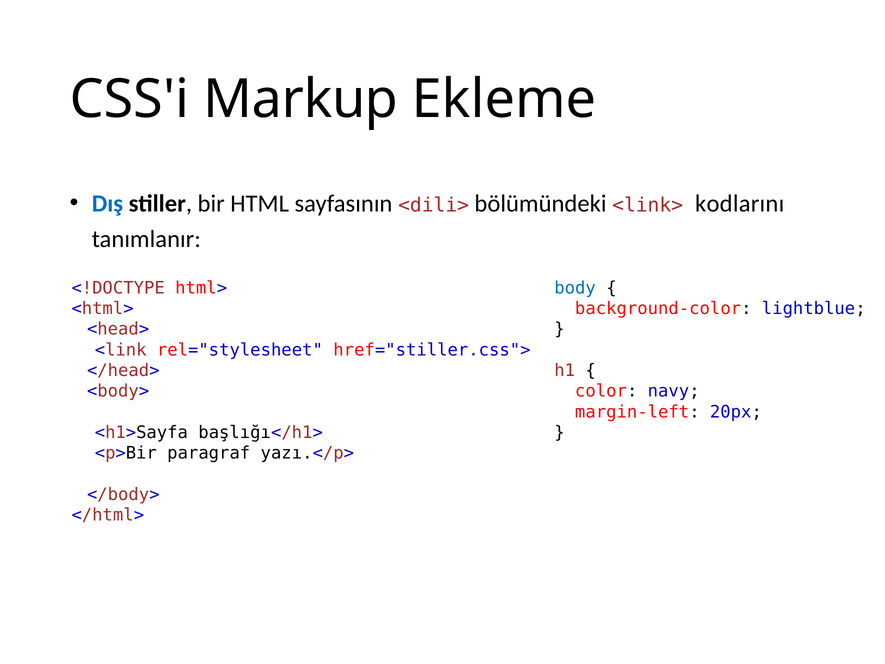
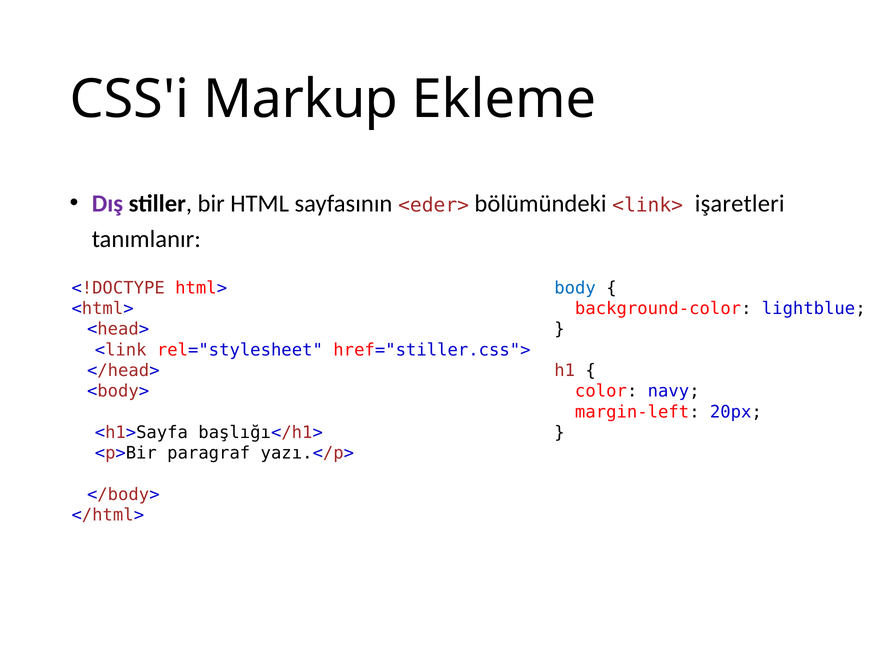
Dış colour: blue -> purple (107, 204)
<dili>: <dili> -> <eder> (434, 205)
kodlarını: kodlarını -> işaretleri (740, 204)
